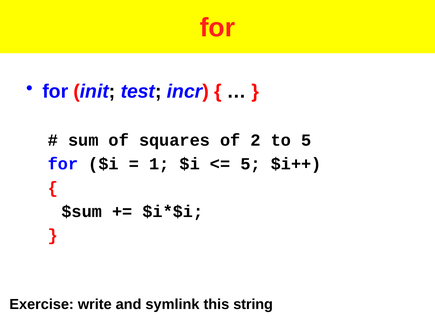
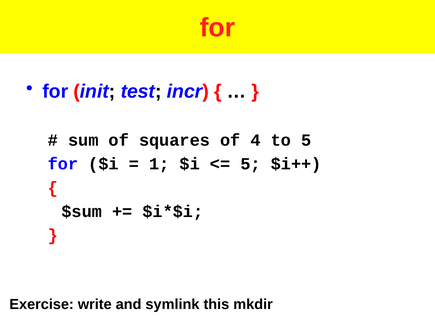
2: 2 -> 4 (256, 140)
string: string -> mkdir (253, 304)
